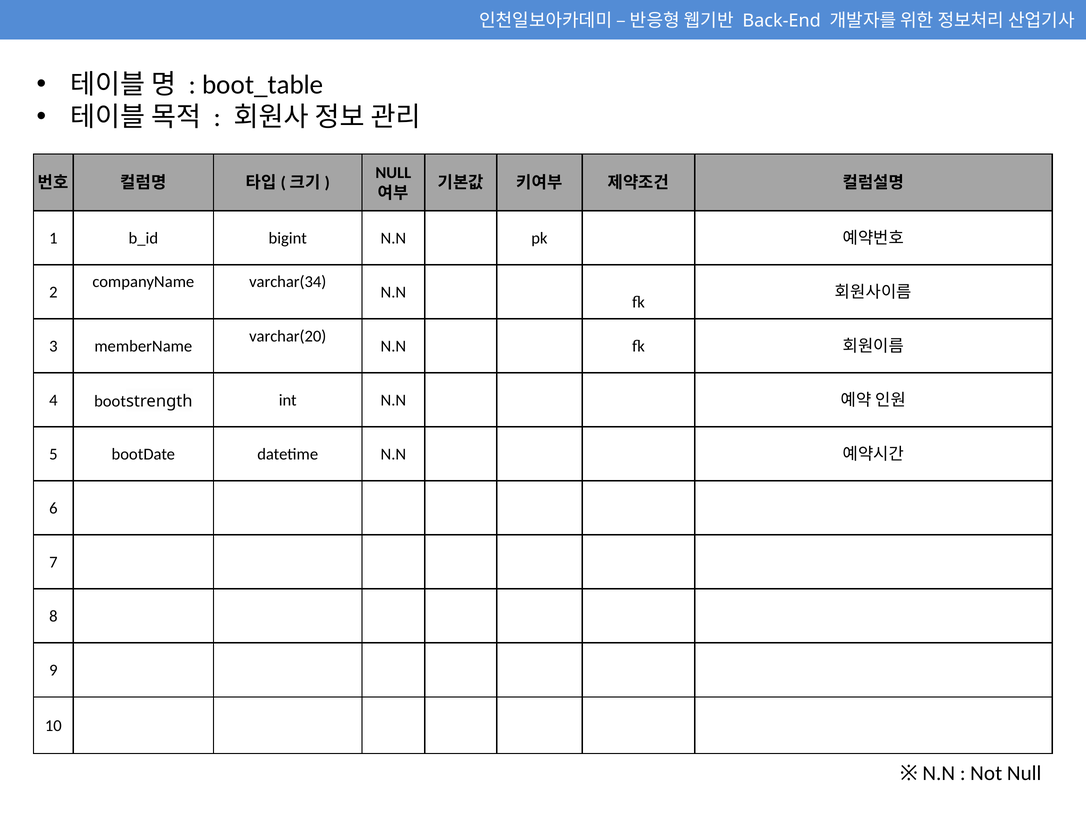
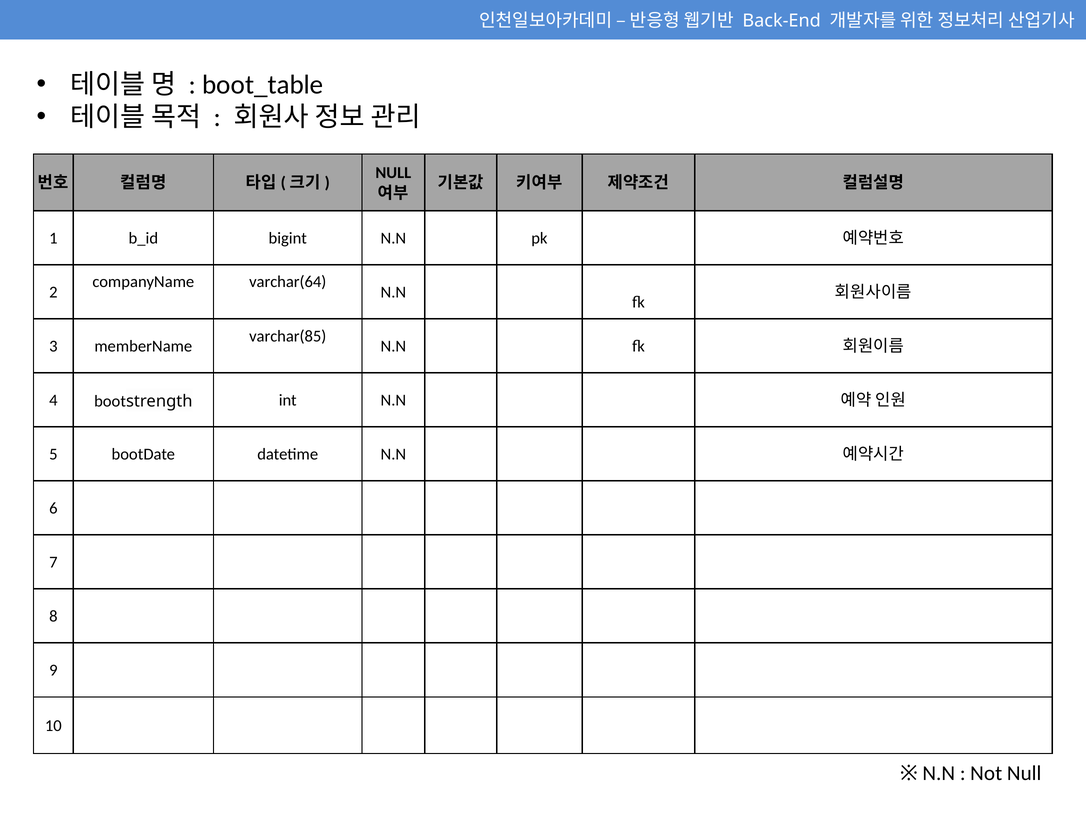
varchar(34: varchar(34 -> varchar(64 (288, 282)
varchar(20: varchar(20 -> varchar(85 (288, 336)
